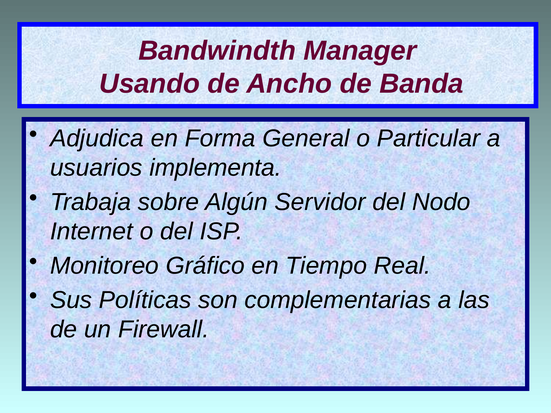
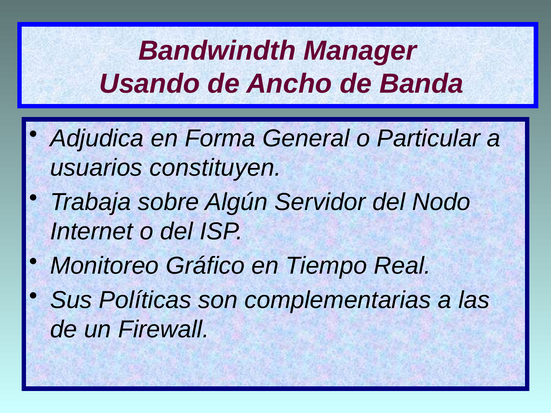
implementa: implementa -> constituyen (215, 168)
